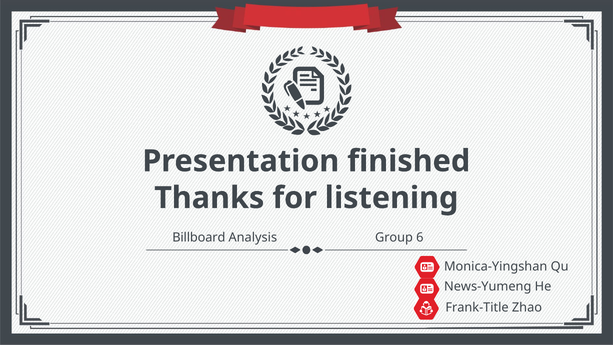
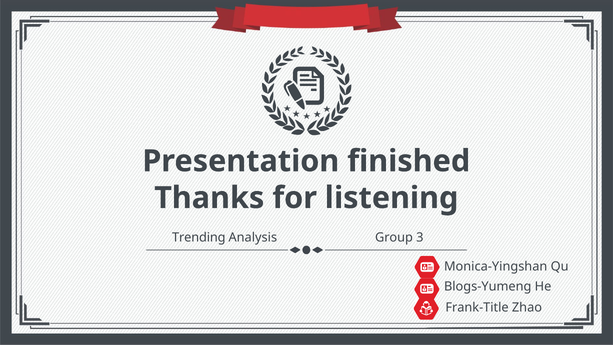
Billboard: Billboard -> Trending (199, 237)
6: 6 -> 3 (420, 237)
News-Yumeng: News-Yumeng -> Blogs-Yumeng (488, 286)
